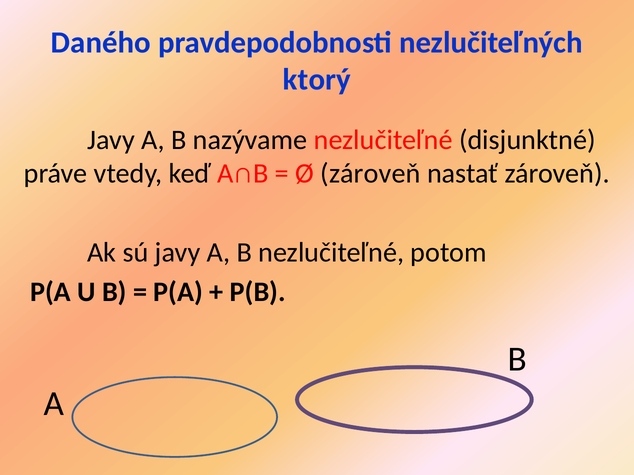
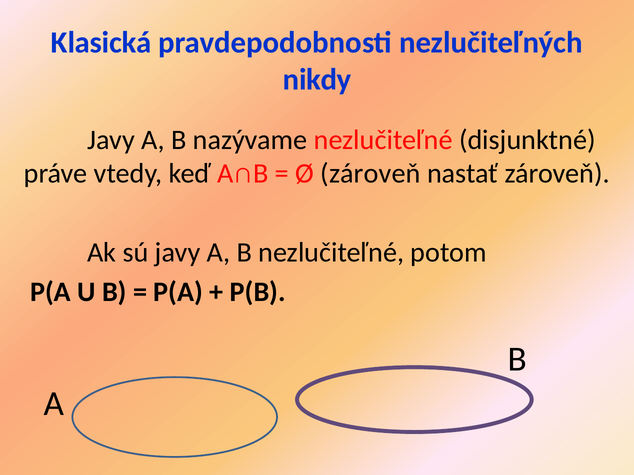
Daného: Daného -> Klasická (101, 43)
ktorý: ktorý -> nikdy (317, 80)
